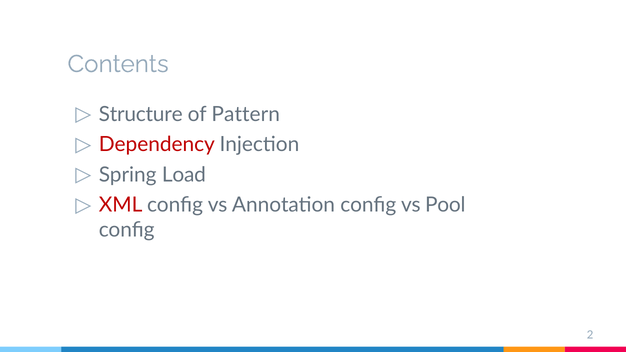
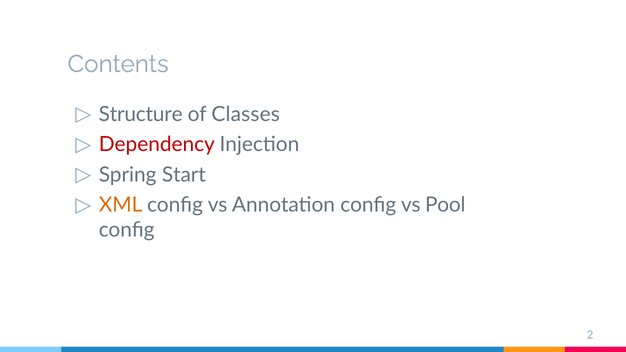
Pattern: Pattern -> Classes (246, 114)
Load: Load -> Start (184, 175)
XML colour: red -> orange (121, 205)
